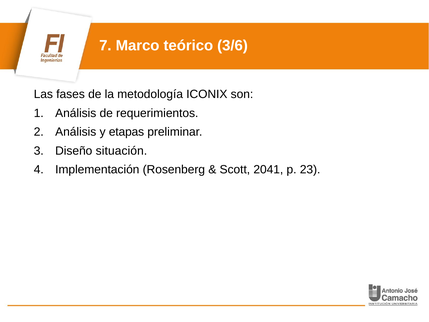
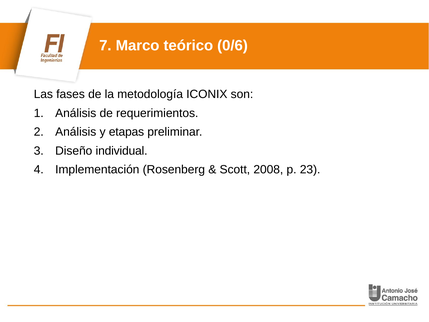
3/6: 3/6 -> 0/6 (233, 46)
situación: situación -> individual (122, 151)
2041: 2041 -> 2008 (268, 170)
